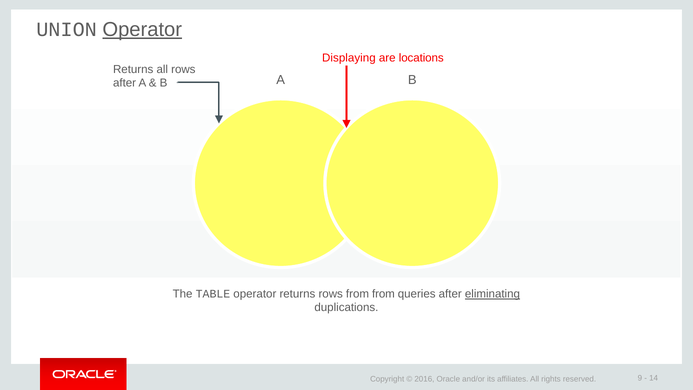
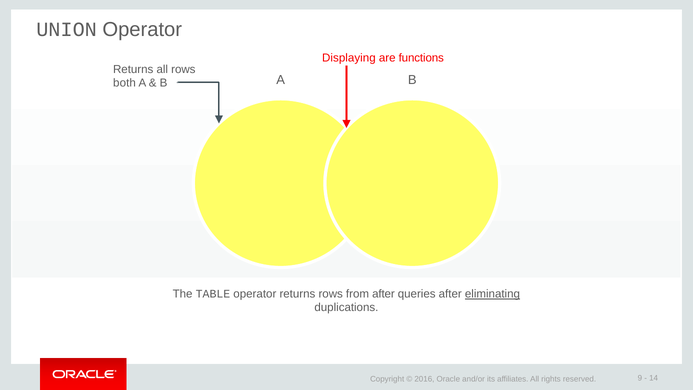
Operator underline: present -> none (142, 30)
locations: locations -> functions (421, 58)
after: after -> both (125, 83)
from from: from -> after (383, 294)
